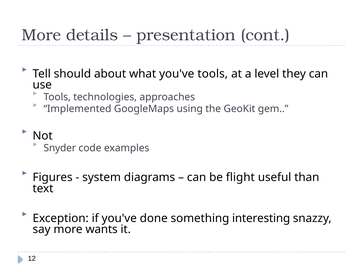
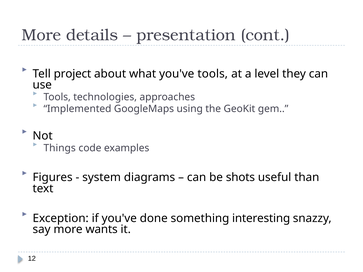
should: should -> project (72, 74)
Snyder: Snyder -> Things (60, 148)
flight: flight -> shots (240, 177)
